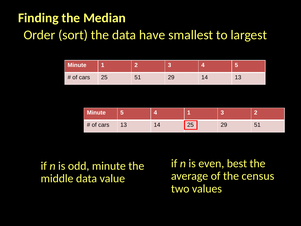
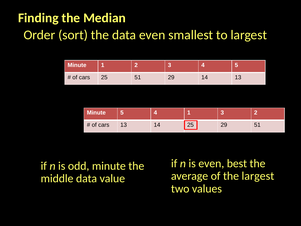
data have: have -> even (152, 35)
the census: census -> largest (258, 176)
